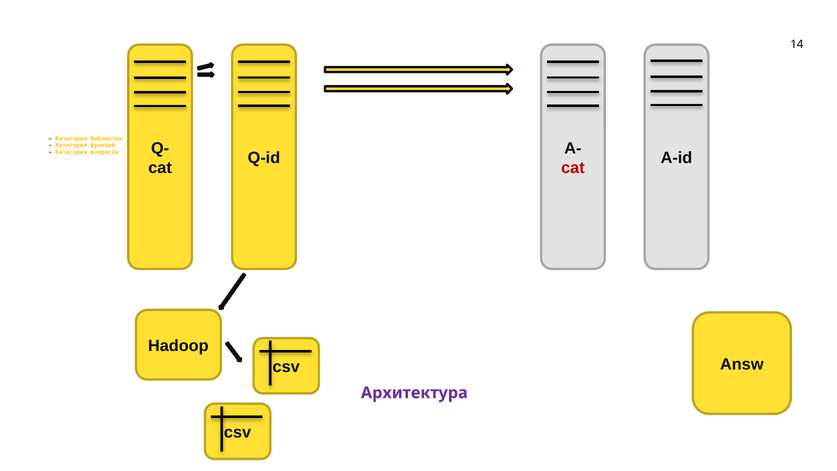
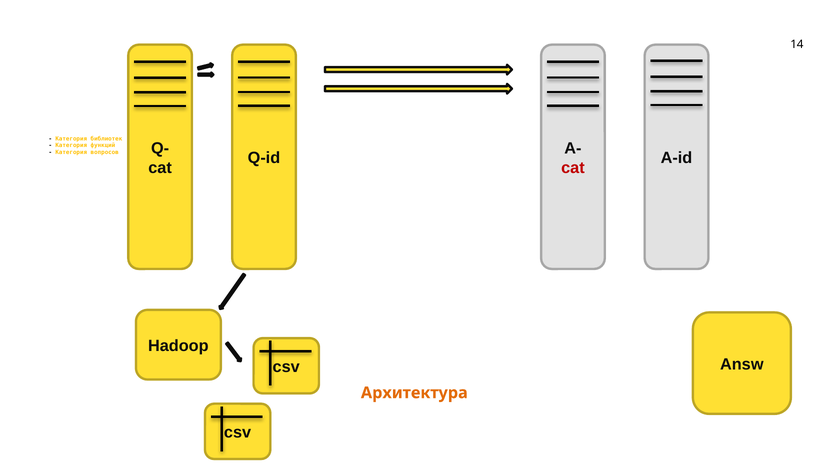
Архитектура colour: purple -> orange (414, 393)
